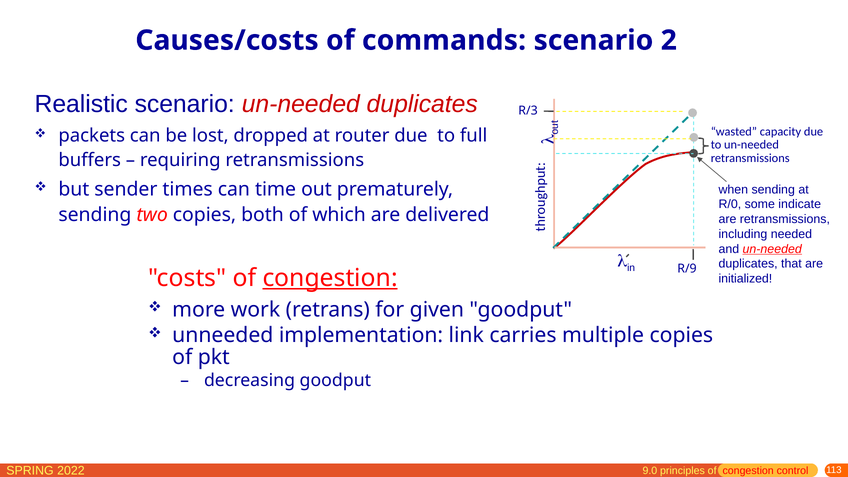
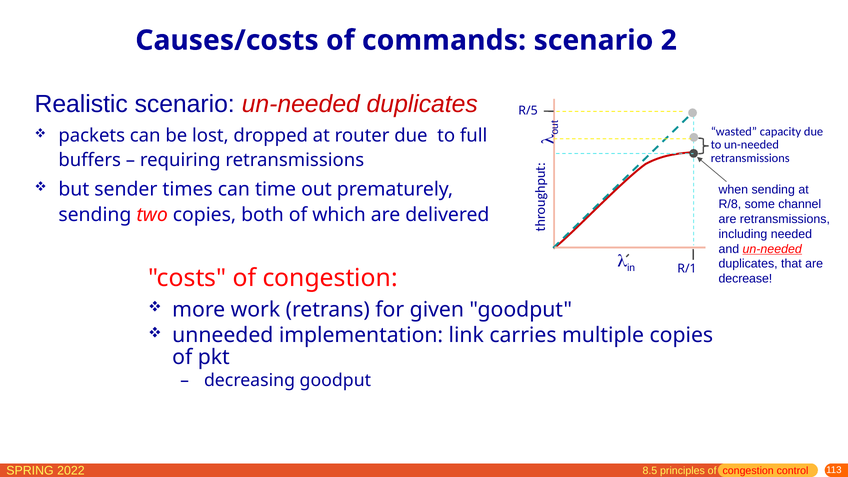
R/3: R/3 -> R/5 (528, 110)
R/0: R/0 -> R/8 (730, 204)
indicate: indicate -> channel (800, 204)
R/9: R/9 -> R/1 (687, 269)
congestion underline: present -> none (330, 278)
initialized: initialized -> decrease (745, 279)
9.0: 9.0 -> 8.5 (650, 471)
